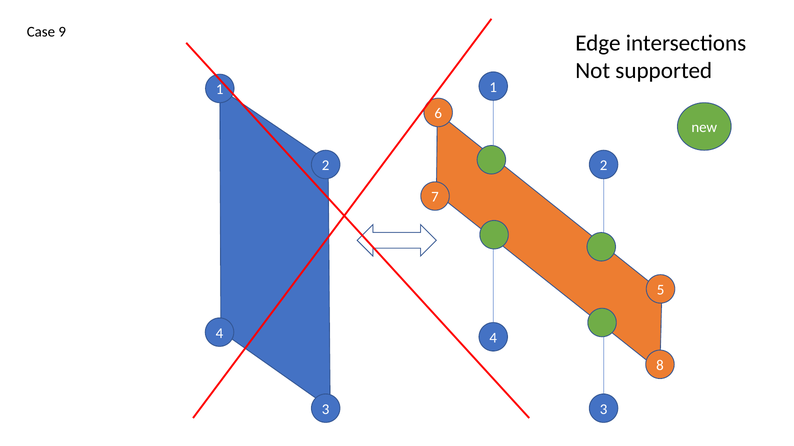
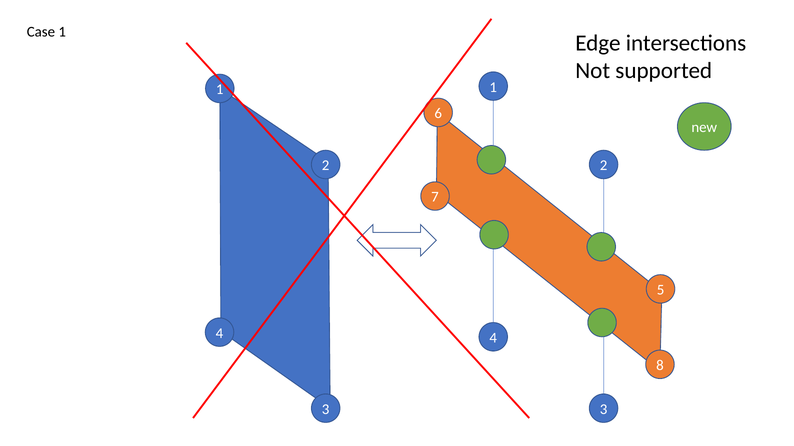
Case 9: 9 -> 1 (62, 32)
